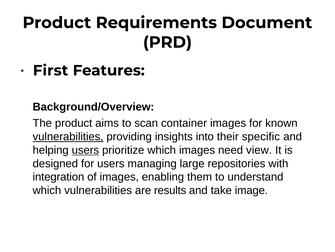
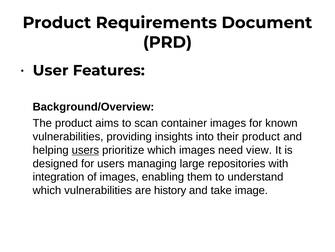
First: First -> User (51, 70)
vulnerabilities underline: present -> none (68, 136)
their specific: specific -> product (261, 136)
results: results -> history (170, 190)
